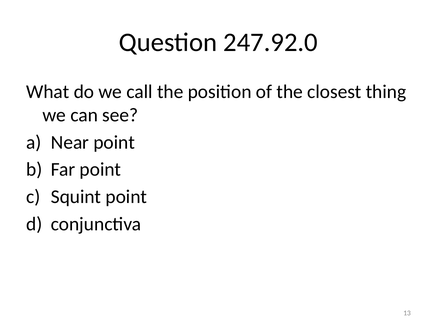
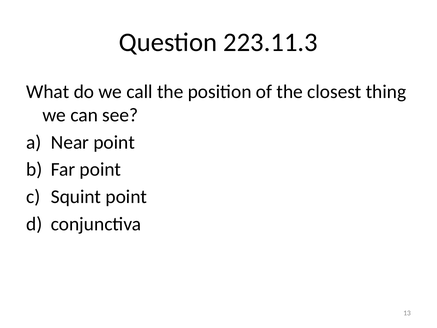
247.92.0: 247.92.0 -> 223.11.3 (271, 42)
